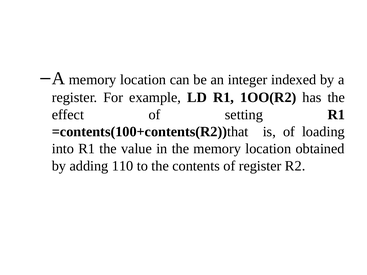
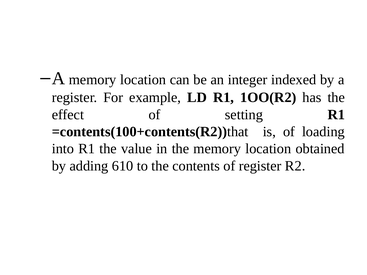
110: 110 -> 610 (123, 166)
